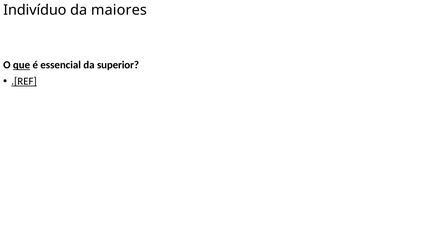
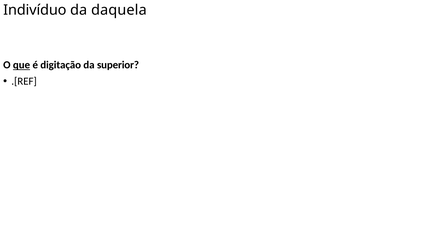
maiores: maiores -> daquela (119, 10)
essencial: essencial -> digitação (61, 65)
.[REF underline: present -> none (24, 81)
